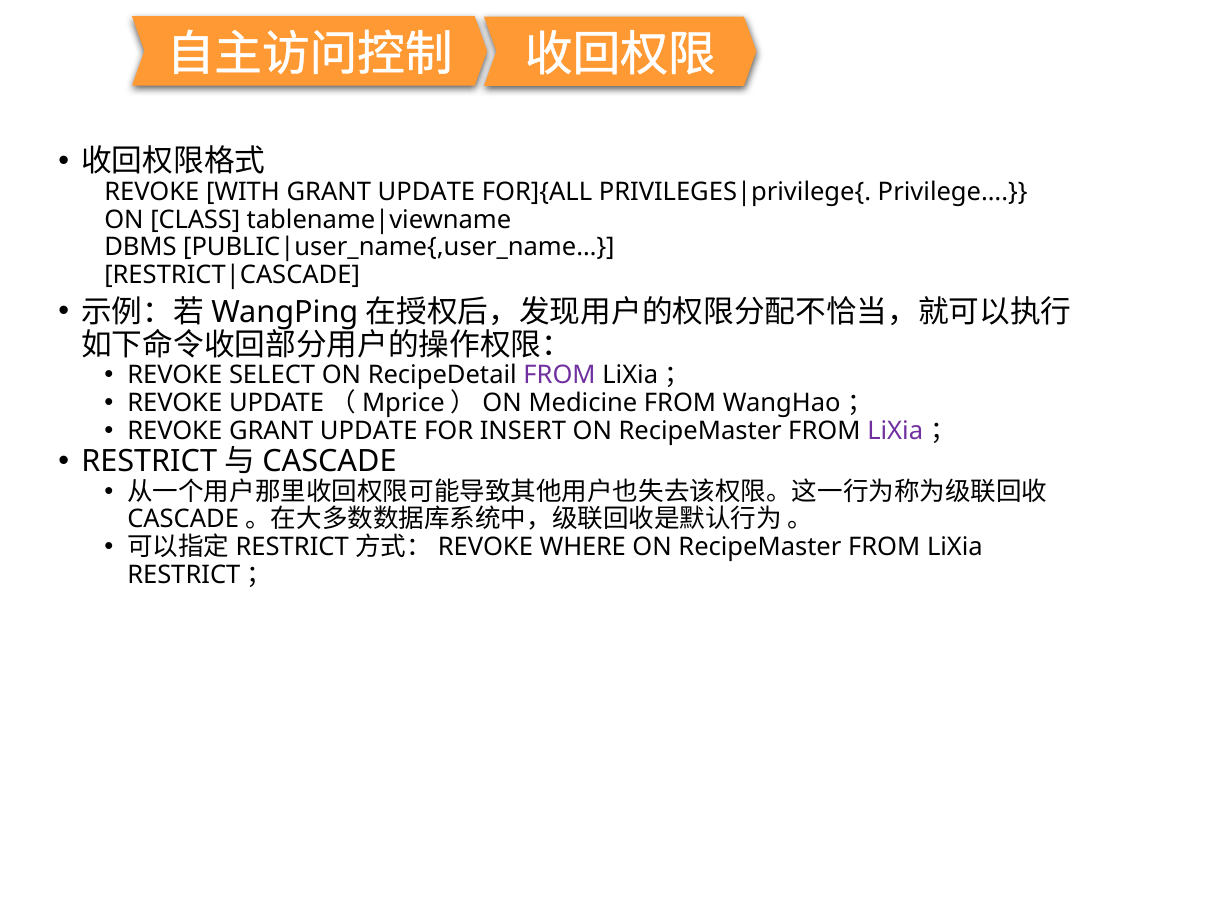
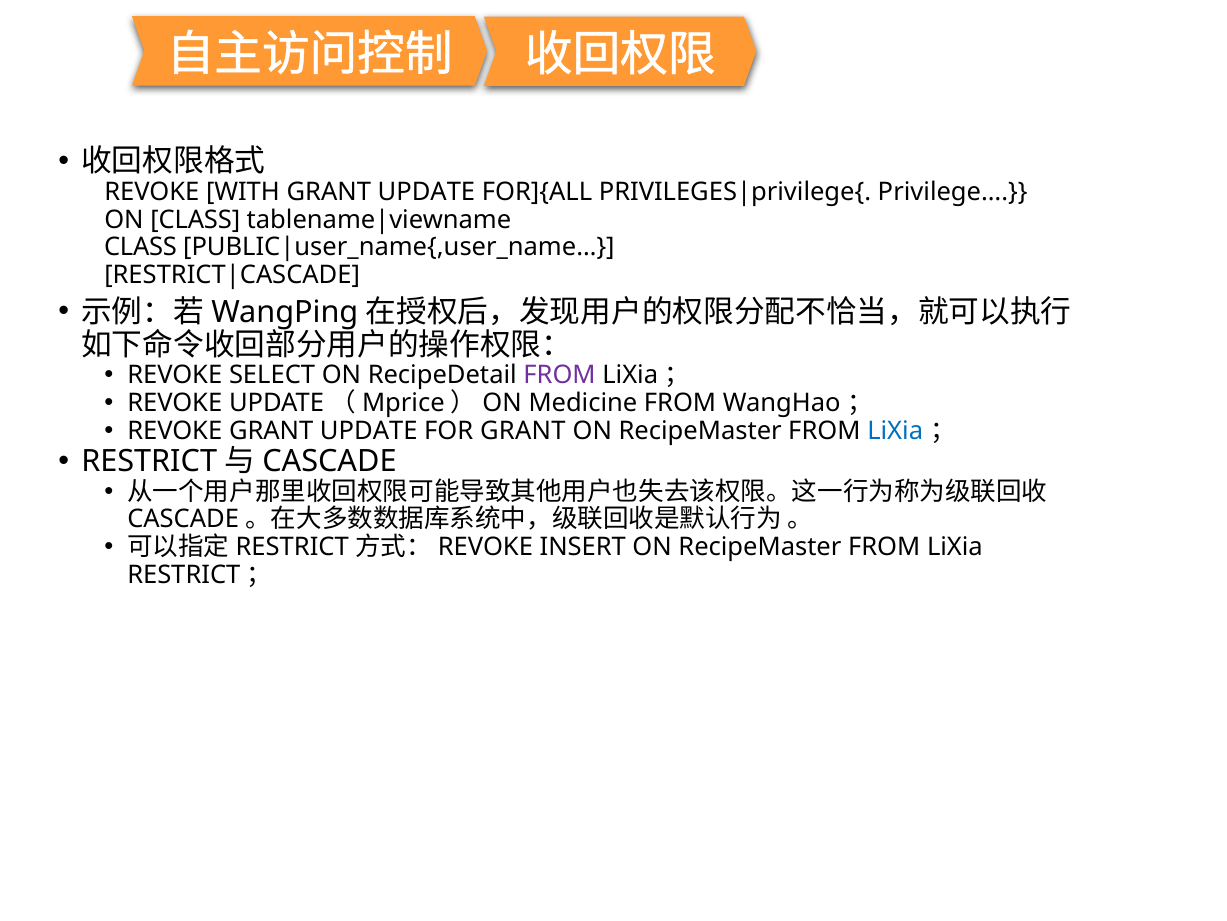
DBMS: DBMS -> CLASS (141, 247)
FOR INSERT: INSERT -> GRANT (523, 430)
LiXia colour: purple -> blue (895, 430)
WHERE: WHERE -> INSERT (583, 547)
